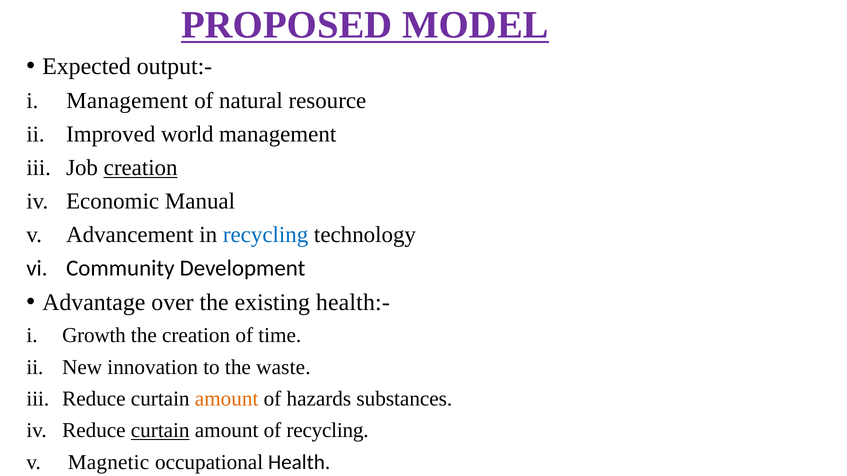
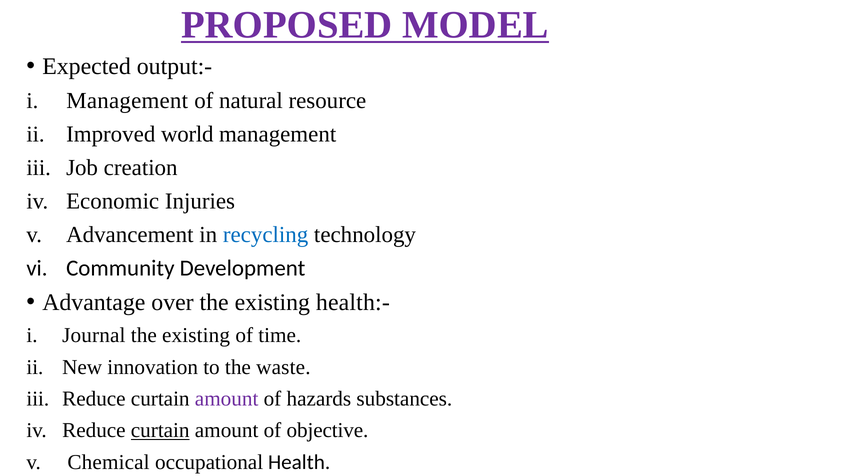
creation underline: present -> none (141, 168)
Manual: Manual -> Injuries (200, 201)
Growth: Growth -> Journal (94, 336)
creation: creation -> existing (196, 336)
amount colour: orange -> purple (227, 399)
of recycling: recycling -> objective (327, 431)
Magnetic: Magnetic -> Chemical (109, 463)
